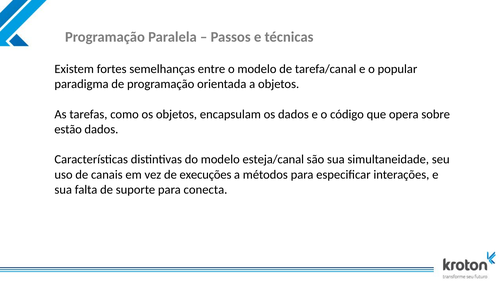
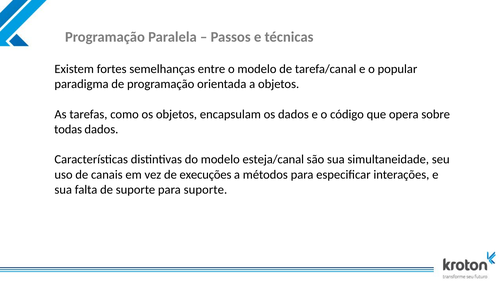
estão: estão -> todas (68, 129)
para conecta: conecta -> suporte (205, 189)
